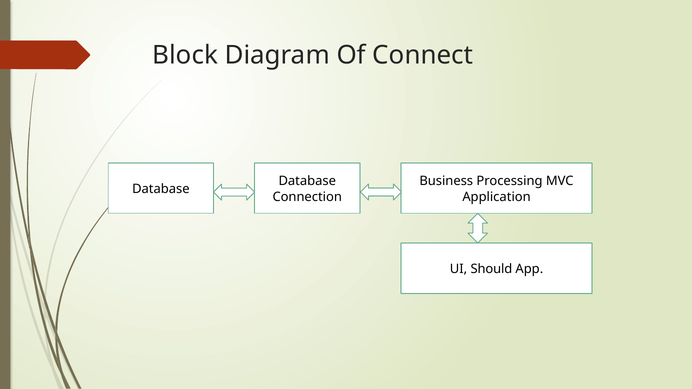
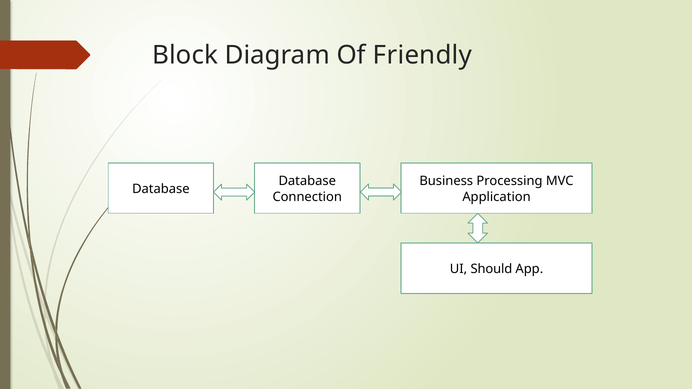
Connect: Connect -> Friendly (423, 55)
